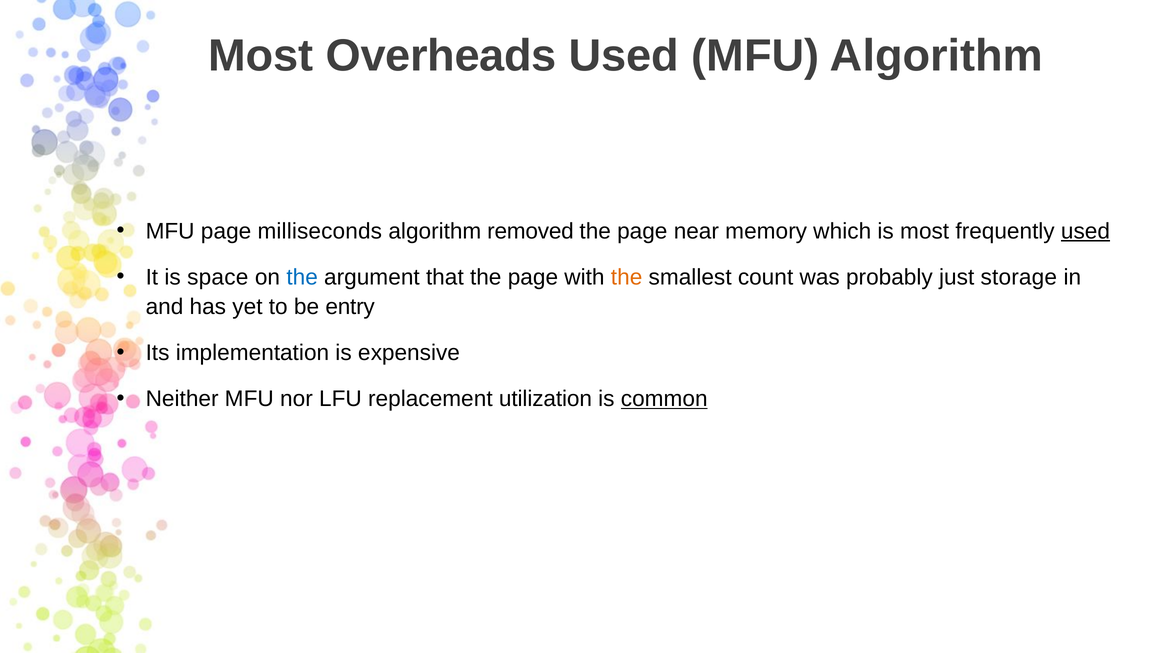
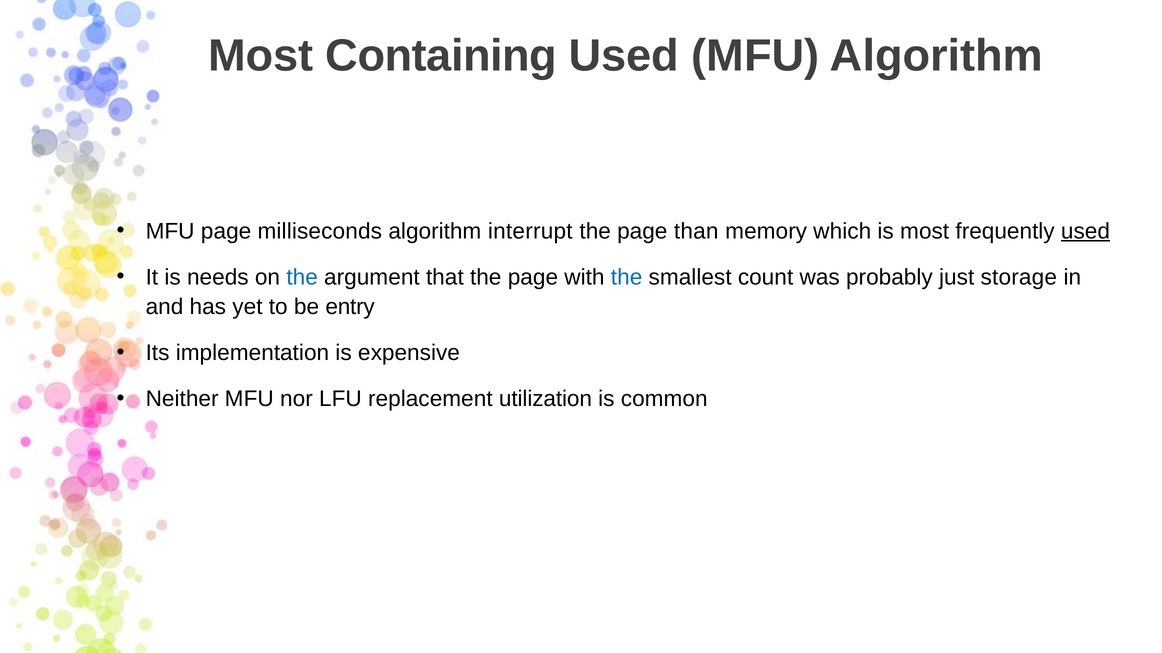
Overheads: Overheads -> Containing (441, 56)
removed: removed -> interrupt (530, 231)
near: near -> than (696, 231)
space: space -> needs (218, 277)
the colour: orange -> blue (627, 277)
common underline: present -> none (664, 399)
